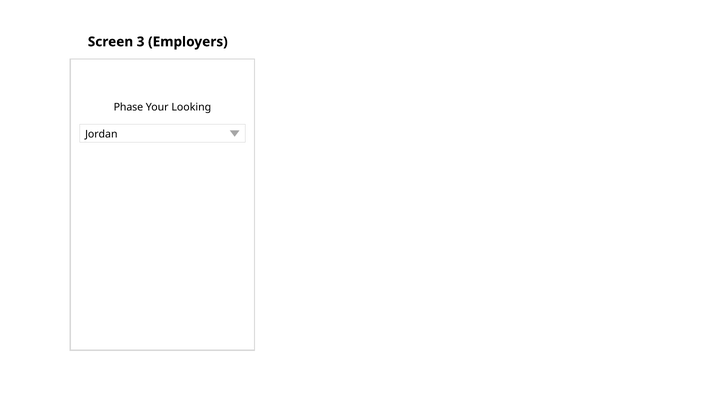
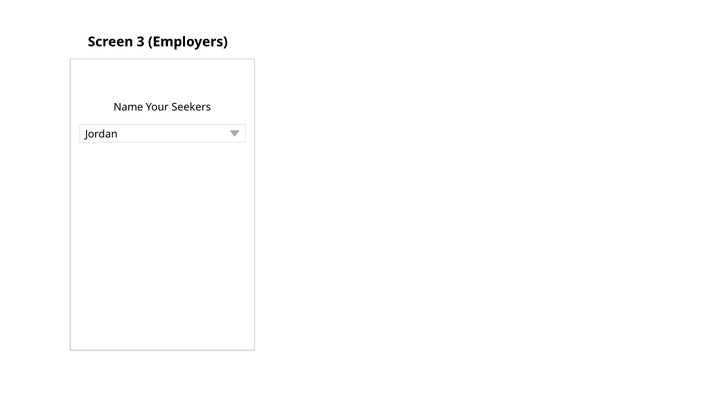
Phase: Phase -> Name (128, 108)
Looking: Looking -> Seekers (191, 108)
